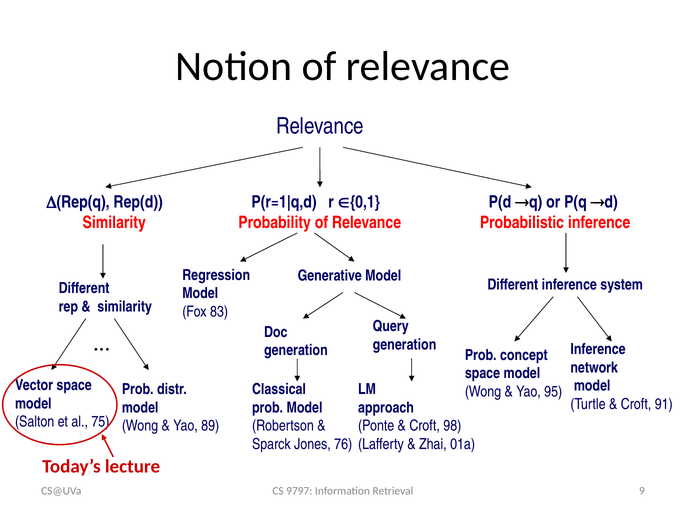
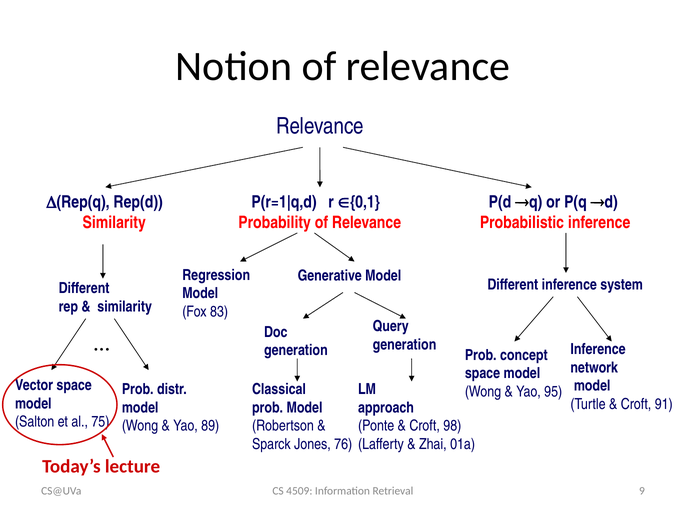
9797: 9797 -> 4509 (299, 491)
